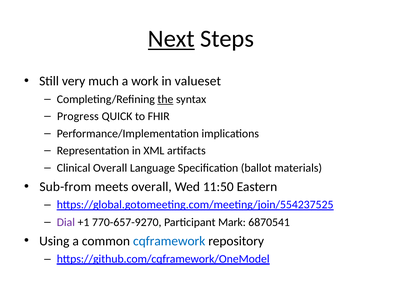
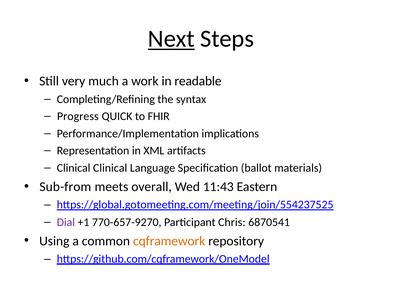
valueset: valueset -> readable (198, 81)
the underline: present -> none (165, 99)
Clinical Overall: Overall -> Clinical (110, 168)
11:50: 11:50 -> 11:43 (218, 187)
Mark: Mark -> Chris (232, 223)
cqframework colour: blue -> orange (169, 241)
